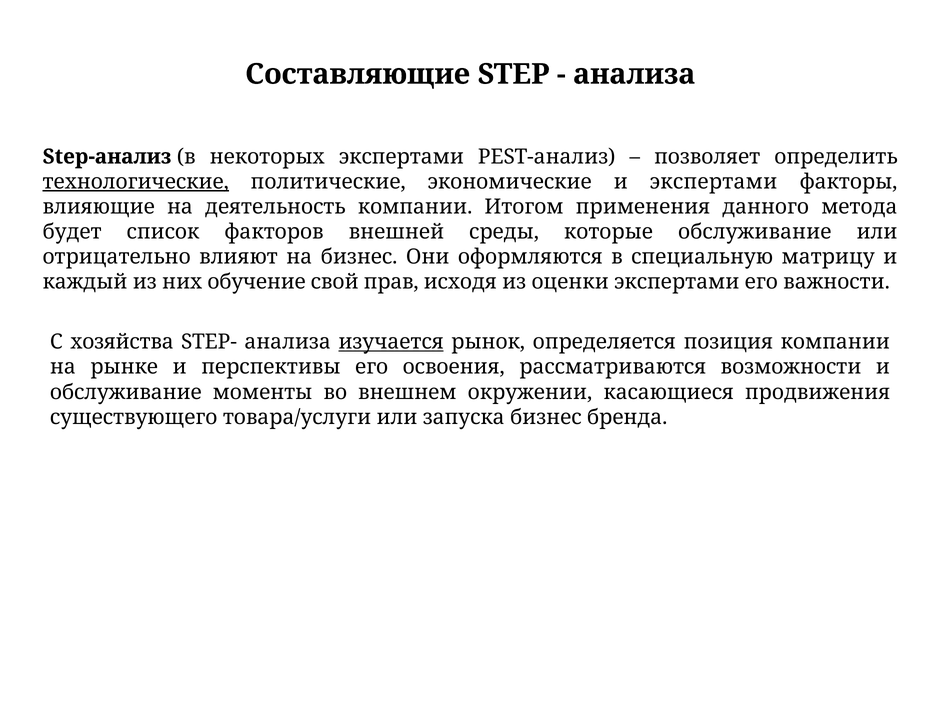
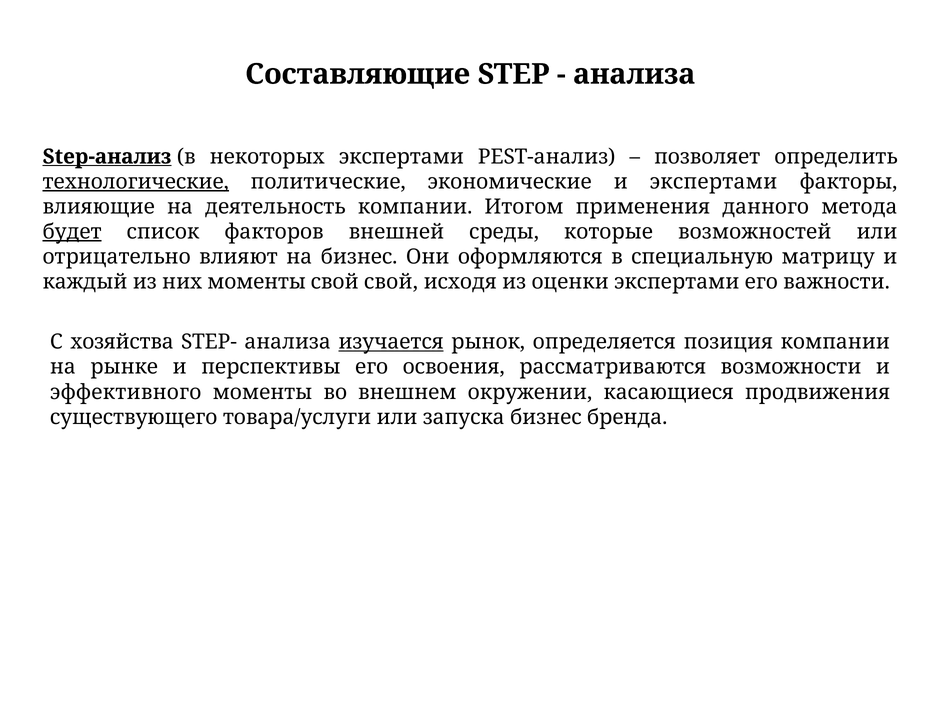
Step-анализ underline: none -> present (107, 157)
будет underline: none -> present (72, 232)
которые обслуживание: обслуживание -> возможностей (755, 232)
них обучение: обучение -> моменты (257, 282)
свой прав: прав -> свой (391, 282)
обслуживание: обслуживание -> эффективного (126, 392)
